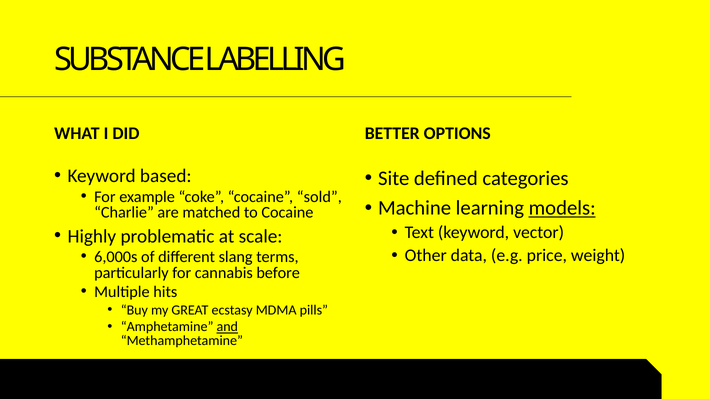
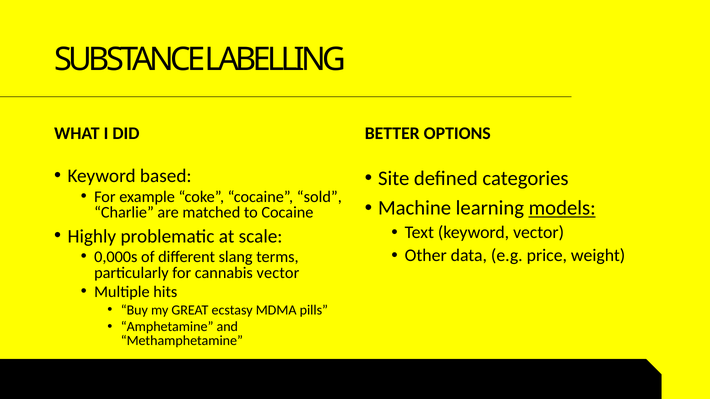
6,000s: 6,000s -> 0,000s (116, 257)
cannabis before: before -> vector (278, 273)
and underline: present -> none (227, 327)
